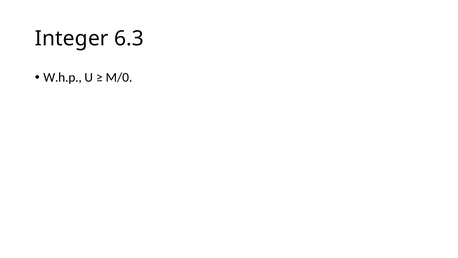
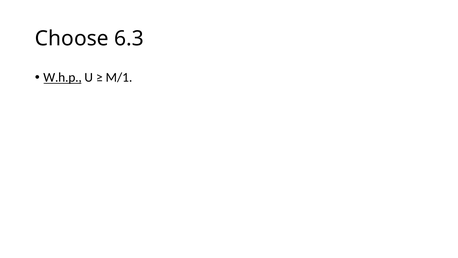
Integer: Integer -> Choose (72, 38)
W.h.p underline: none -> present (63, 77)
M/0: M/0 -> M/1 (119, 77)
